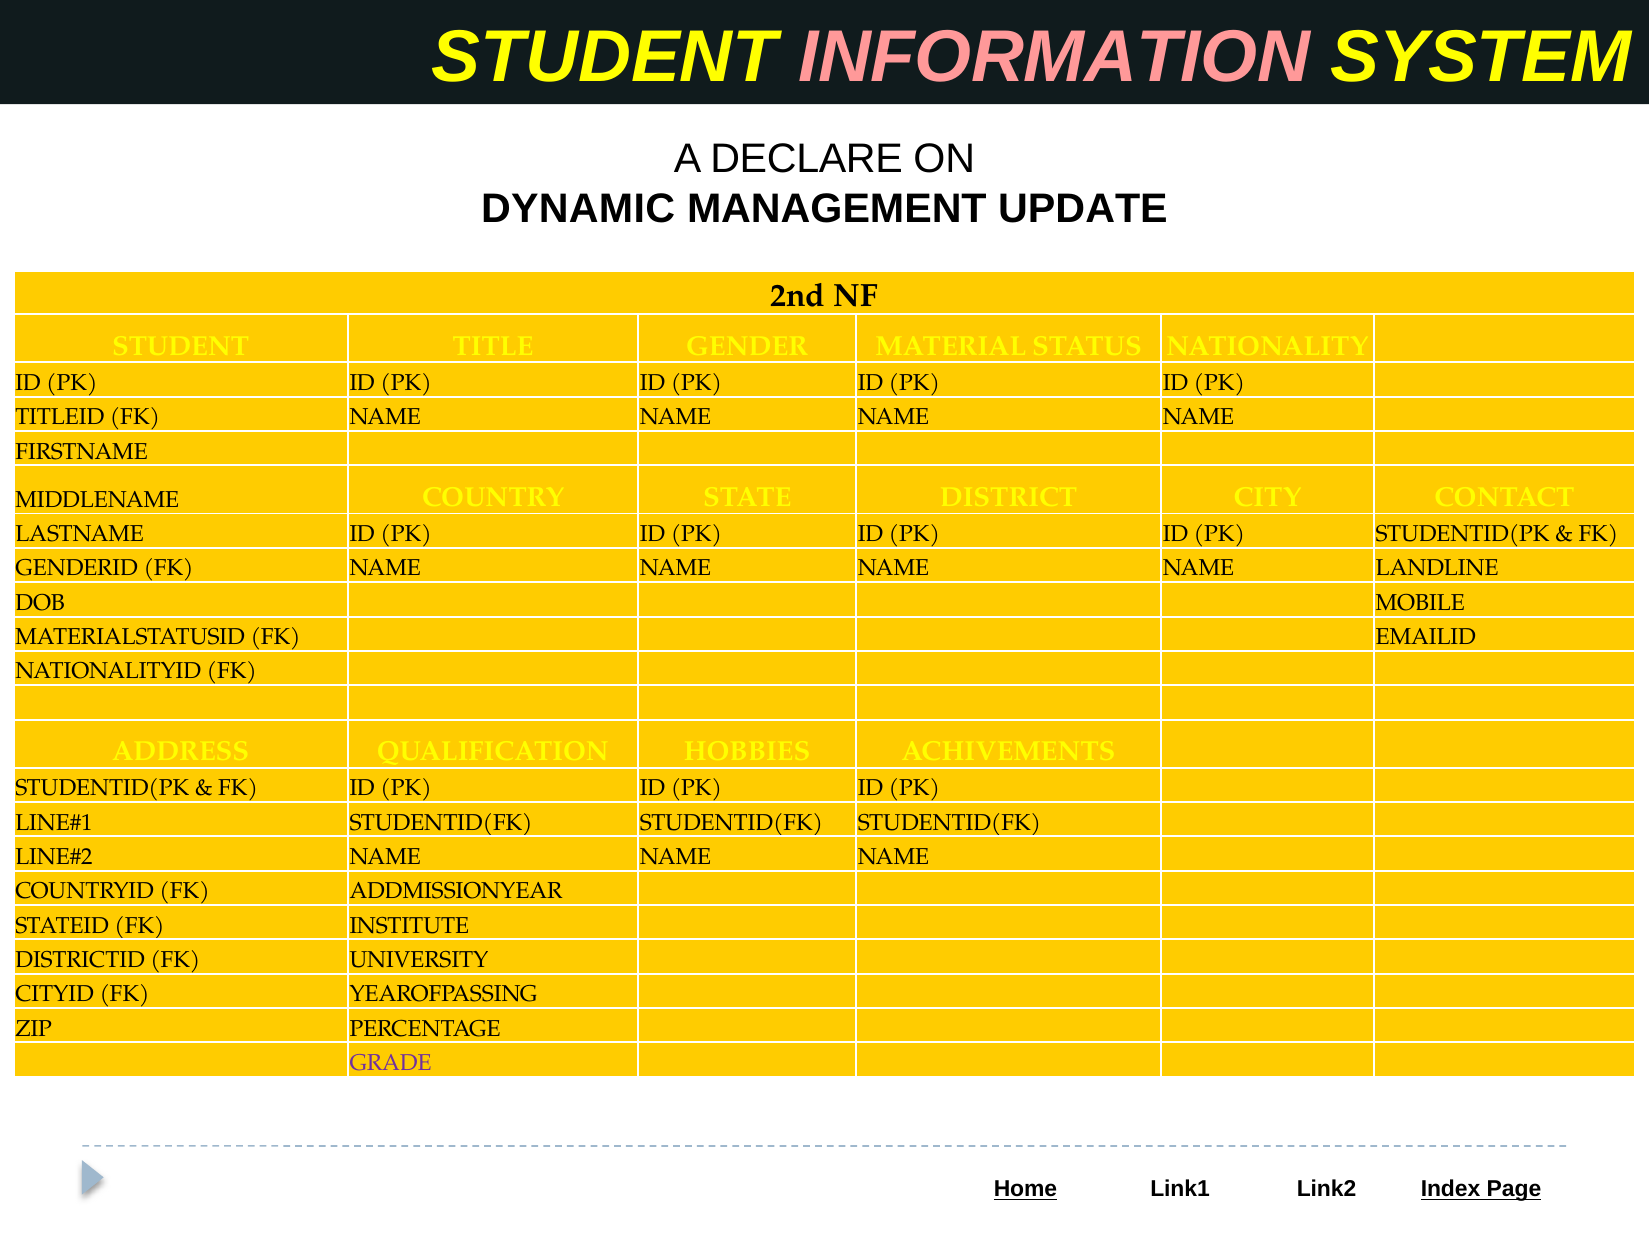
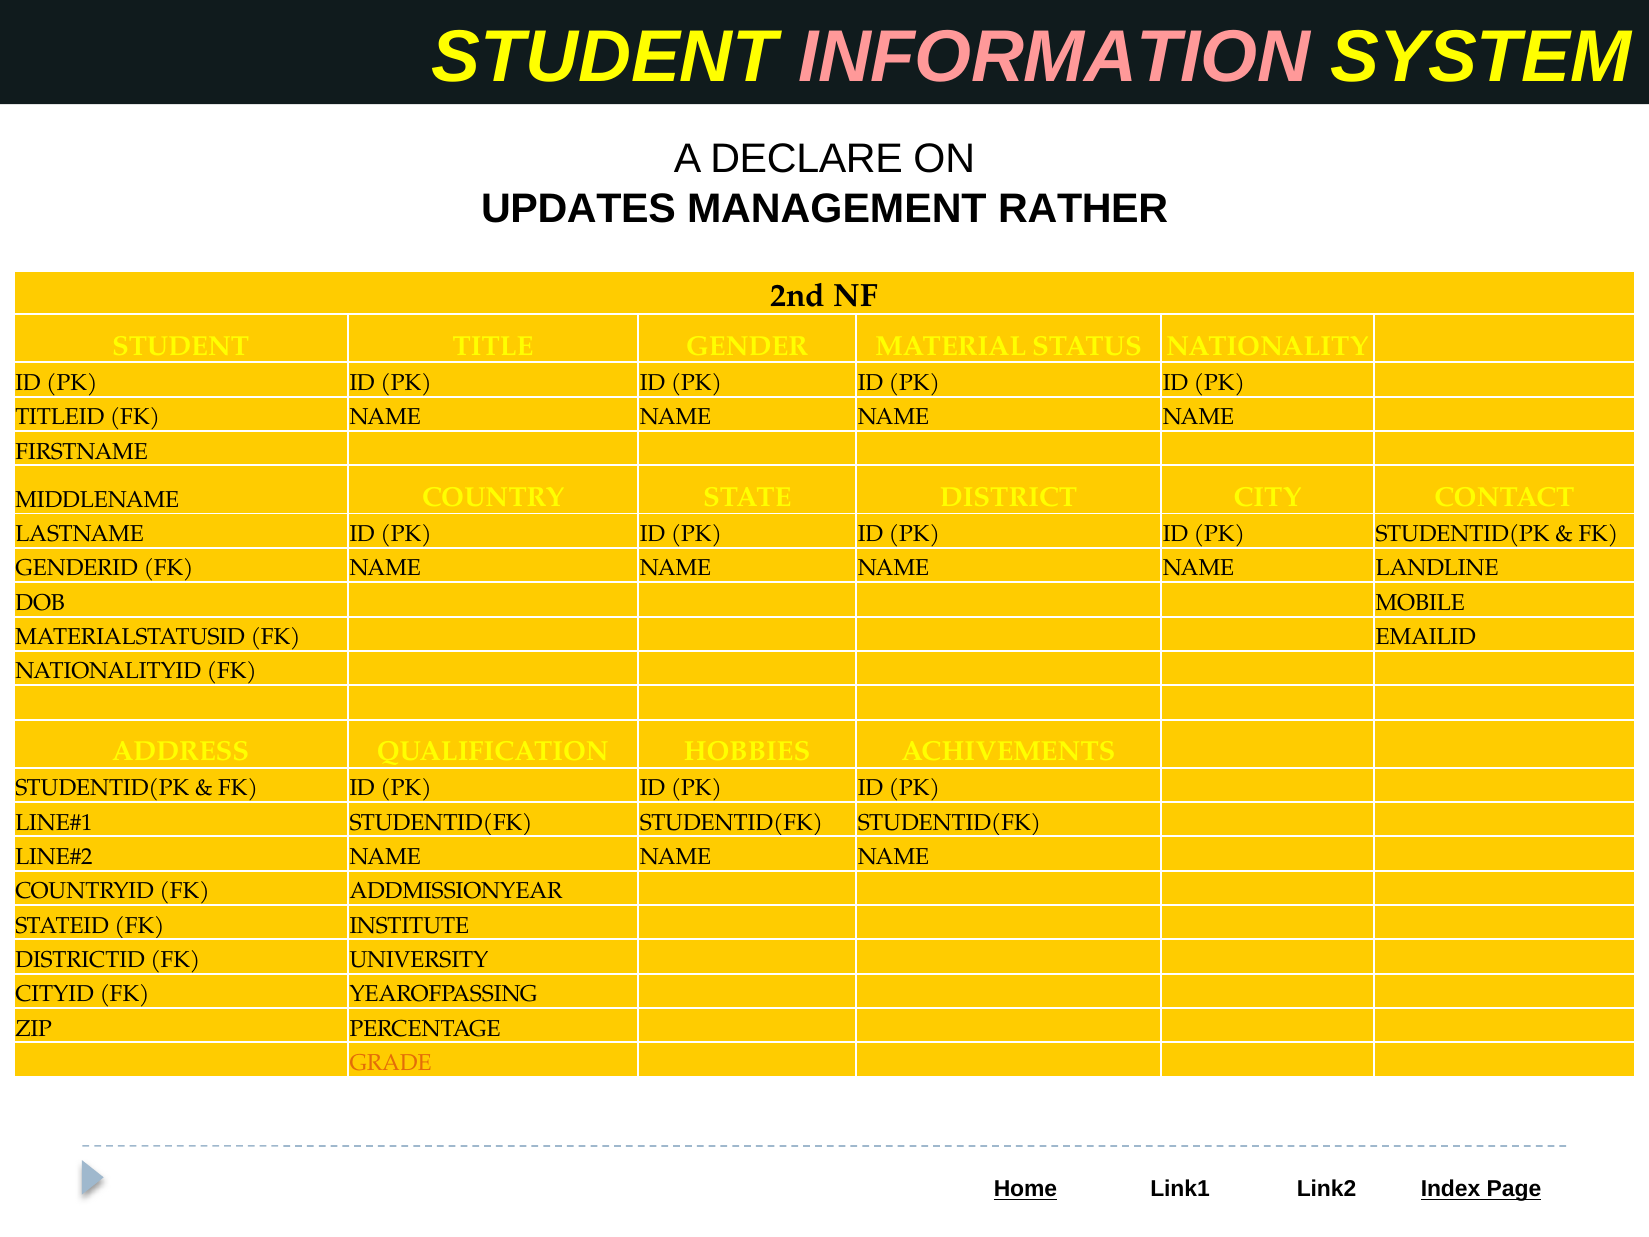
DYNAMIC: DYNAMIC -> UPDATES (578, 209)
UPDATE: UPDATE -> RATHER (1083, 209)
GRADE colour: purple -> orange (391, 1063)
